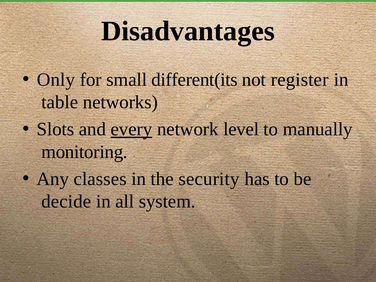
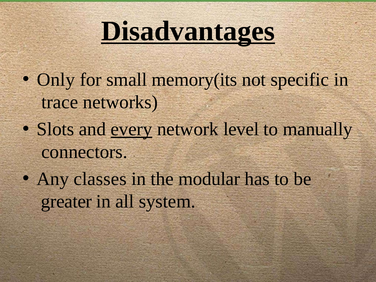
Disadvantages underline: none -> present (188, 31)
different(its: different(its -> memory(its (194, 80)
register: register -> specific (300, 80)
table: table -> trace (60, 102)
monitoring: monitoring -> connectors (84, 152)
security: security -> modular (209, 179)
decide: decide -> greater (66, 201)
